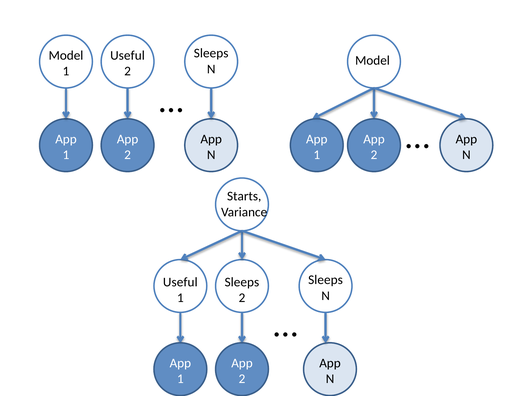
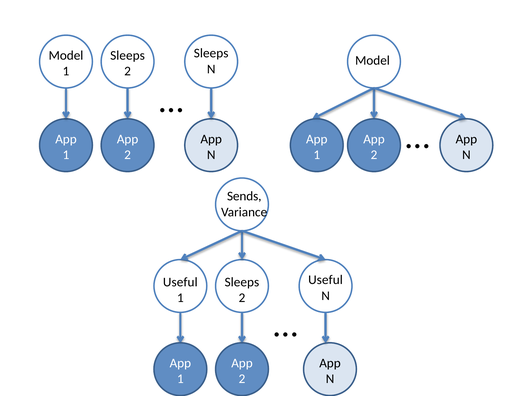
Useful: Useful -> Sleeps (128, 55)
Starts: Starts -> Sends (244, 196)
Sleeps: Sleeps -> Useful (326, 280)
